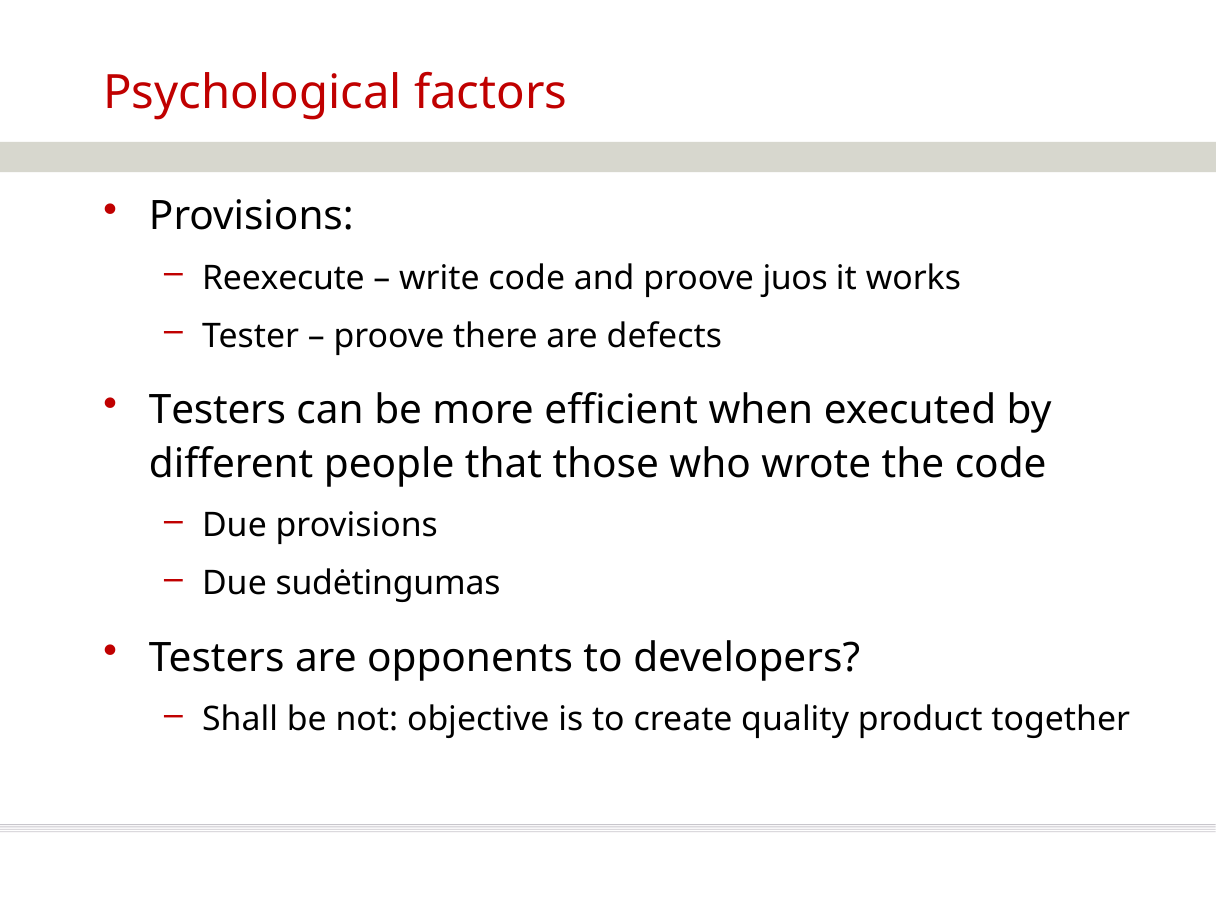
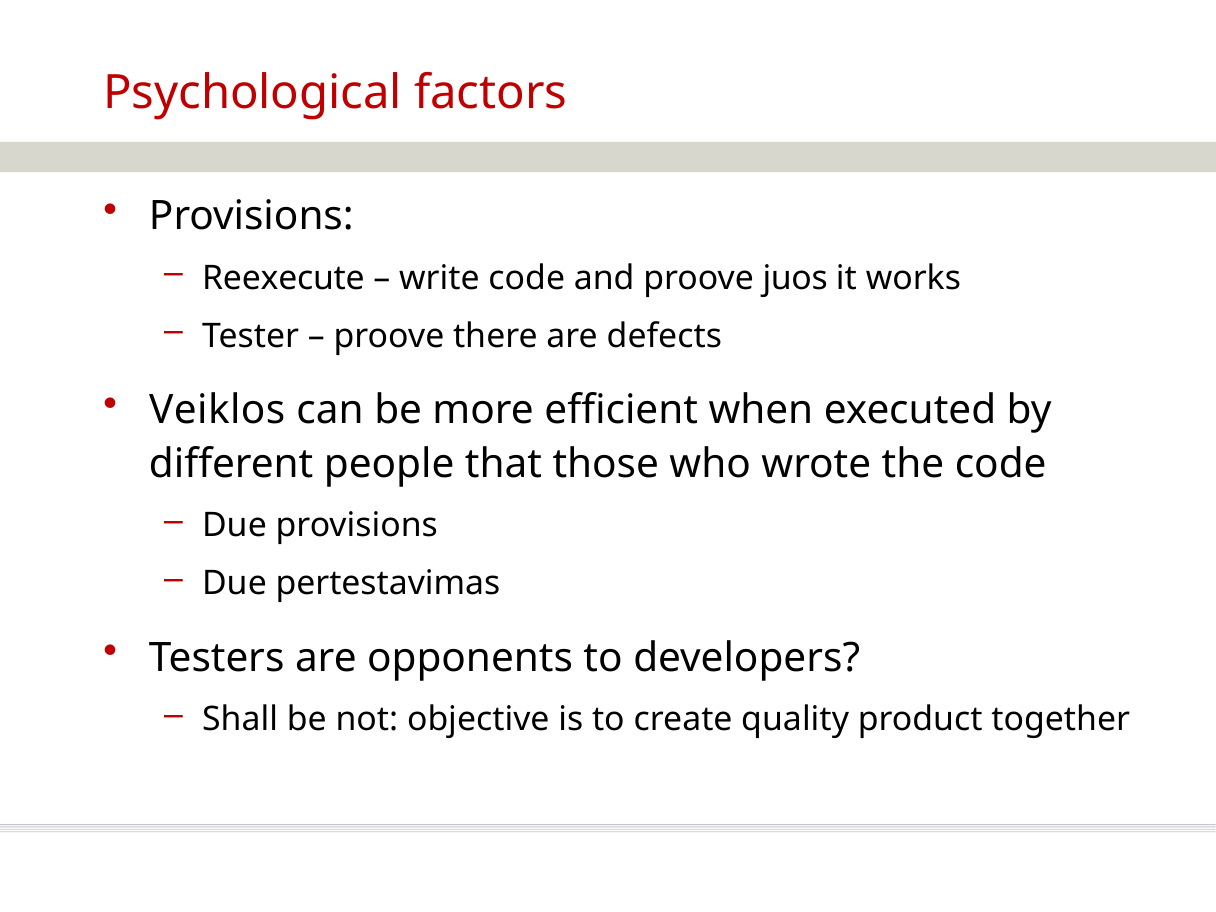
Testers: Testers -> Veiklos (217, 410)
sudėtingumas: sudėtingumas -> pertestavimas (388, 584)
